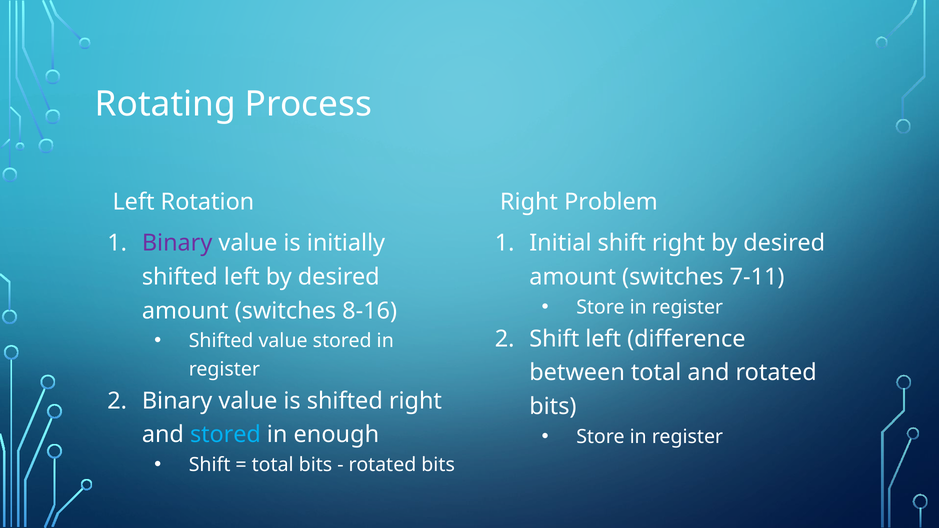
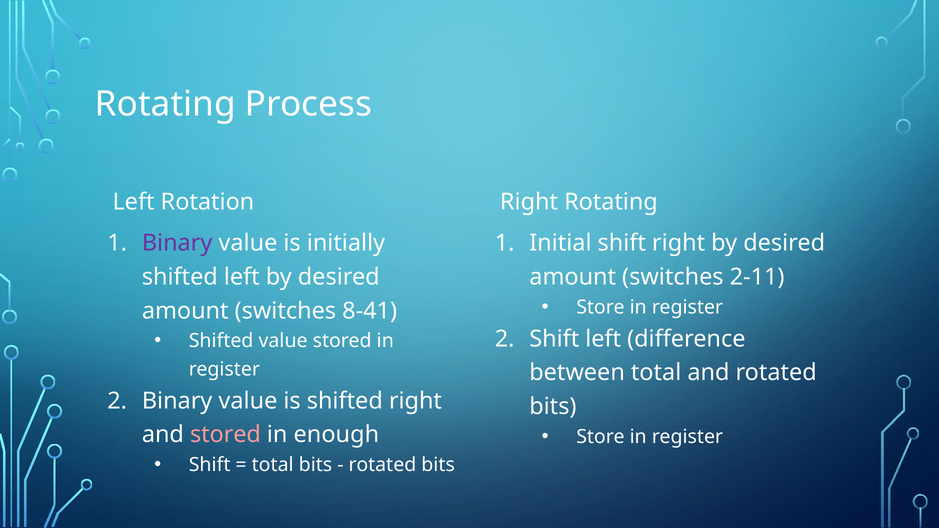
Right Problem: Problem -> Rotating (611, 202)
7-11: 7-11 -> 2-11 (757, 277)
8-16: 8-16 -> 8-41 (370, 311)
stored colour: light blue -> pink (225, 435)
